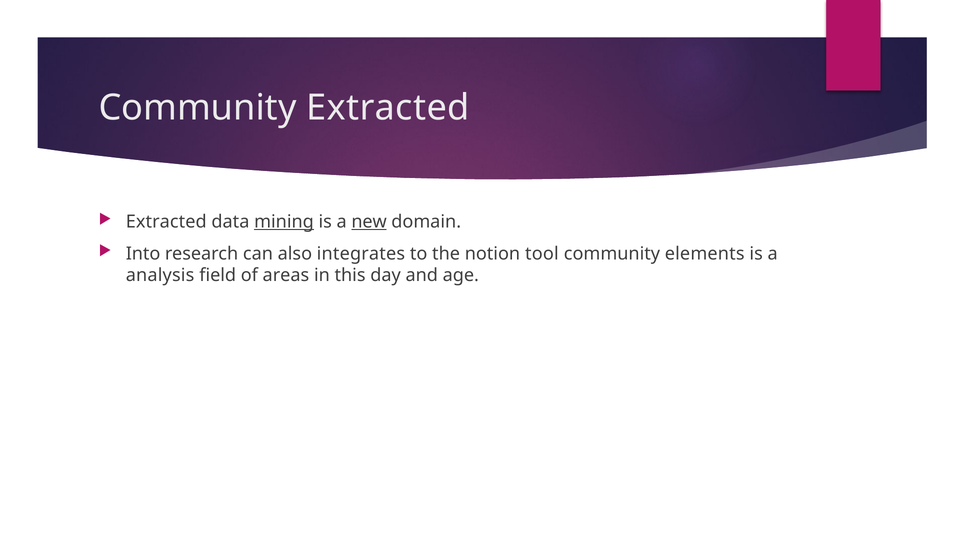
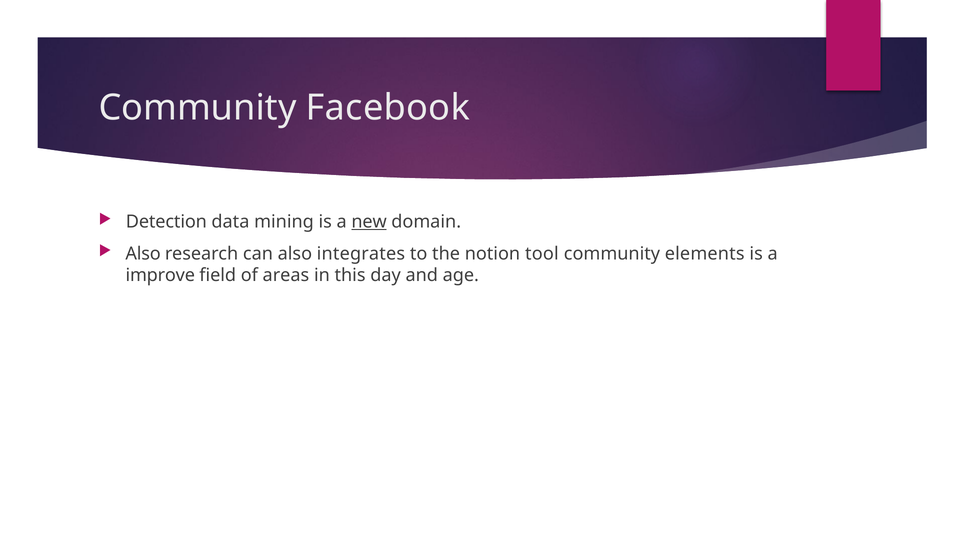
Community Extracted: Extracted -> Facebook (388, 108)
Extracted: Extracted -> Detection (166, 222)
mining underline: present -> none (284, 222)
Into: Into -> Also (143, 254)
analysis: analysis -> improve (160, 275)
